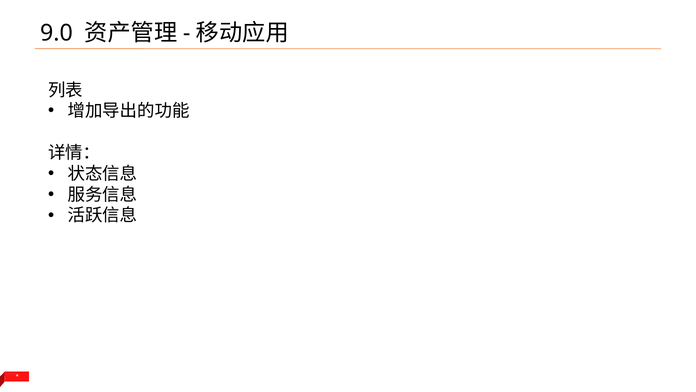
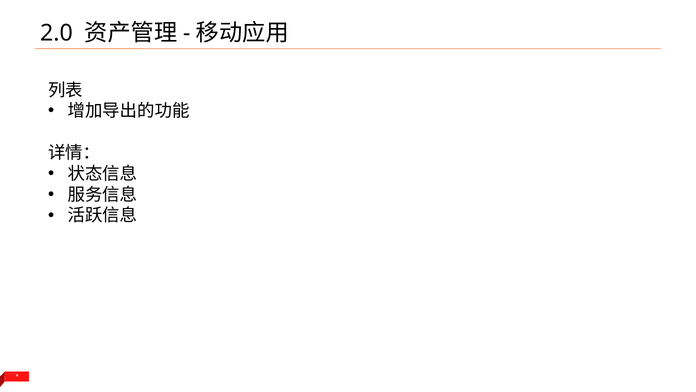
9.0: 9.0 -> 2.0 (56, 33)
